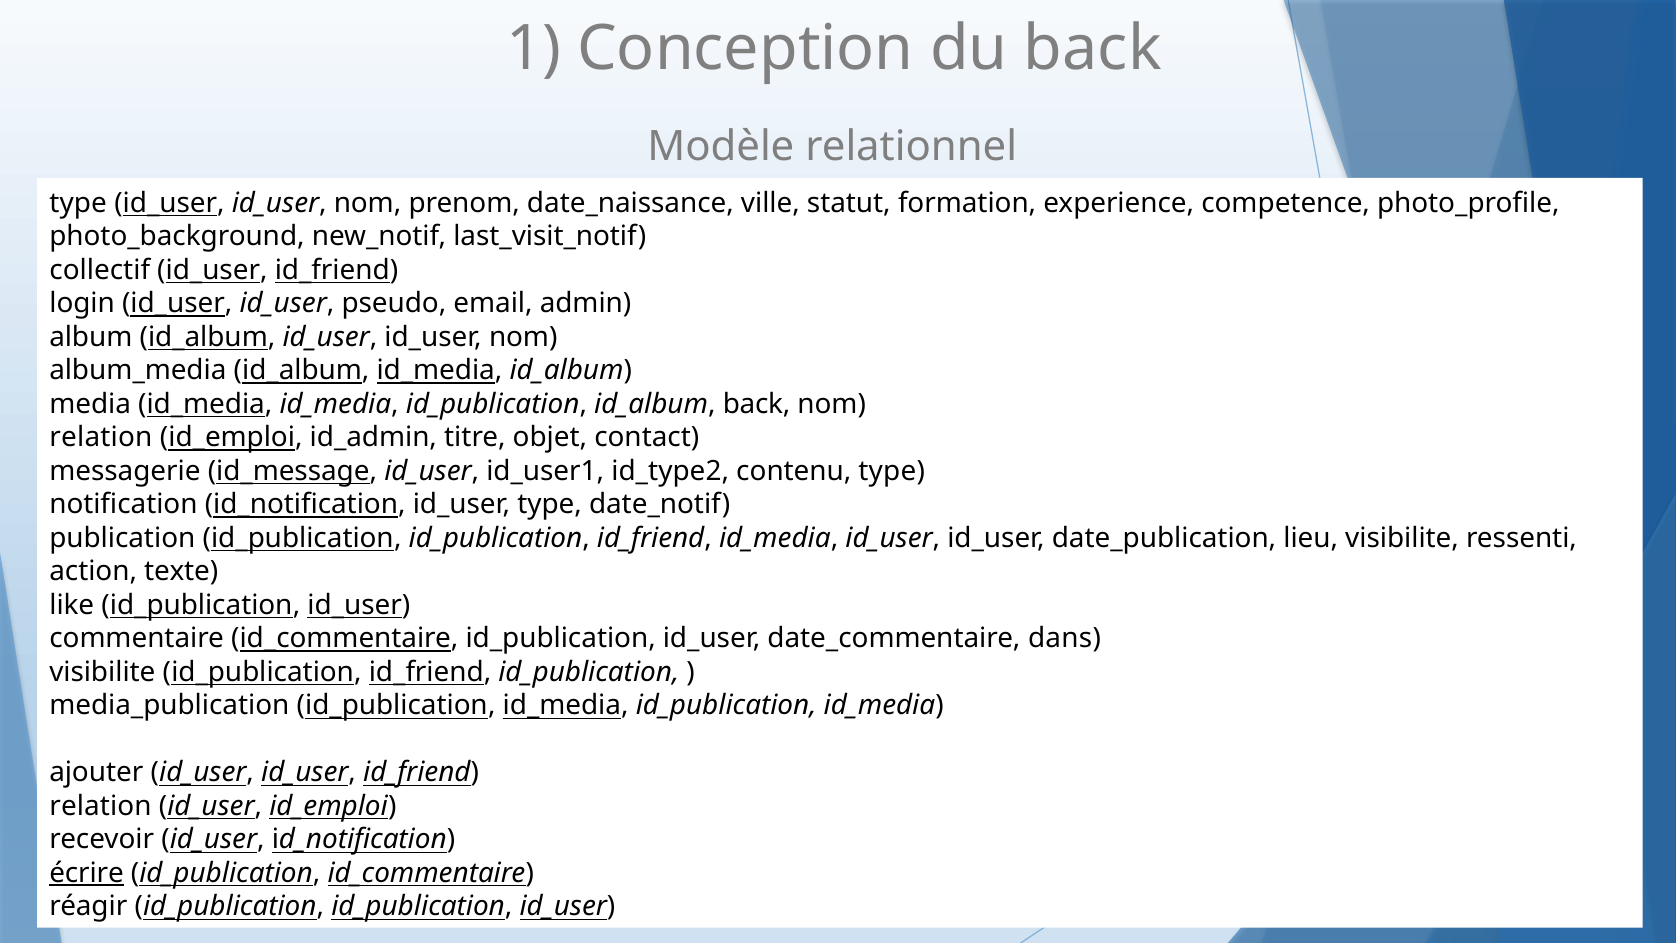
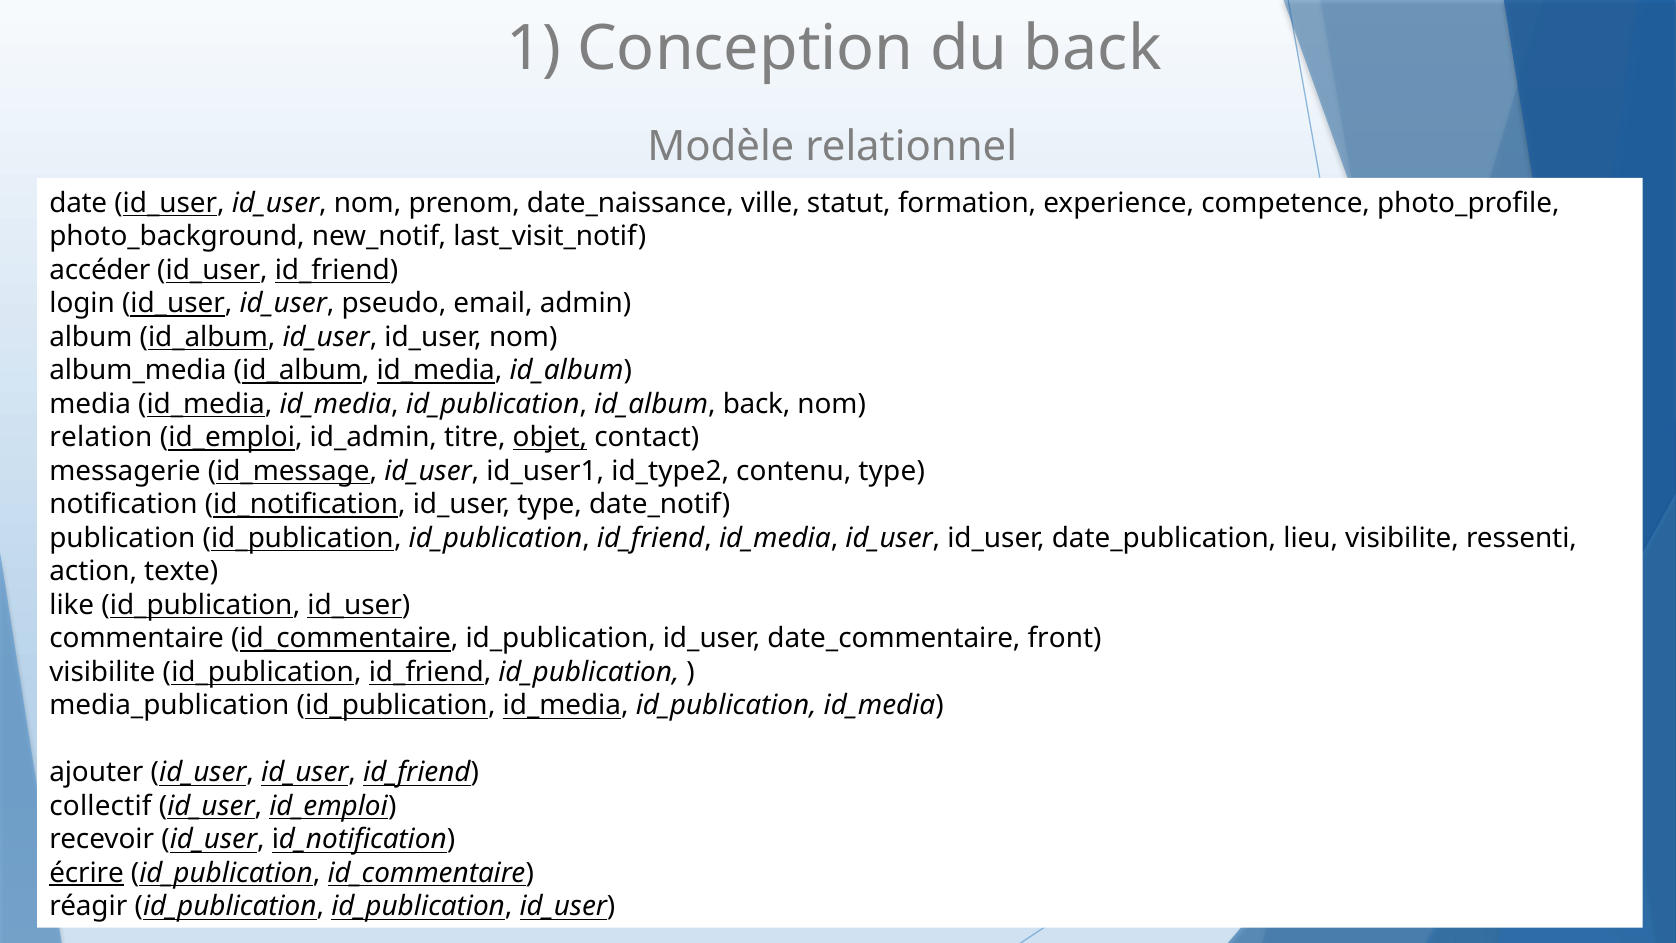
type: type -> date (78, 203)
collectif: collectif -> accéder (100, 270)
objet underline: none -> present (550, 437)
dans: dans -> front (1065, 638)
relation: relation -> collectif (100, 806)
